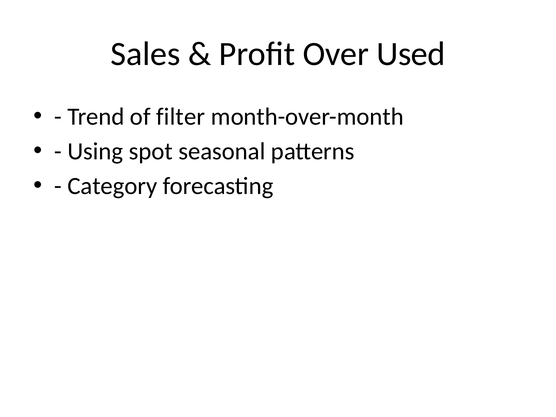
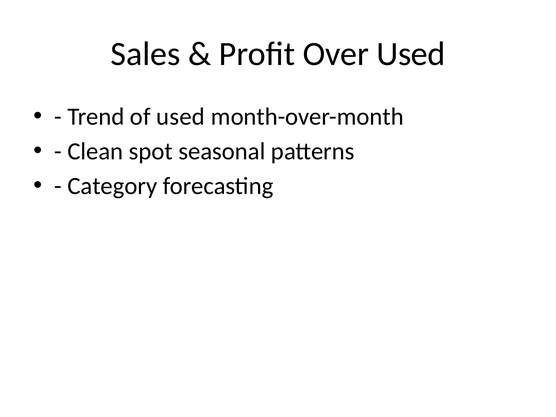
of filter: filter -> used (181, 117)
Using: Using -> Clean (95, 151)
